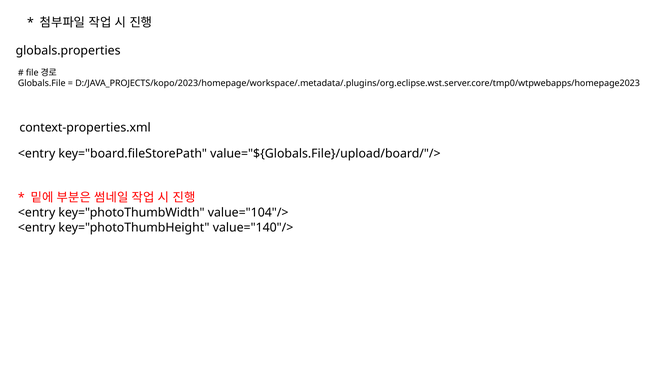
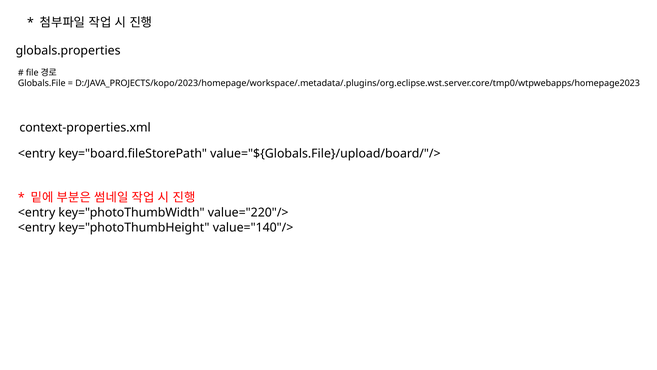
value="104"/>: value="104"/> -> value="220"/> (248, 212)
